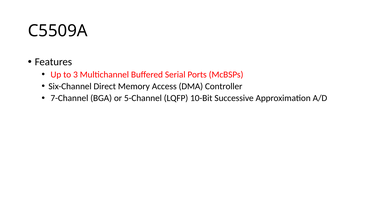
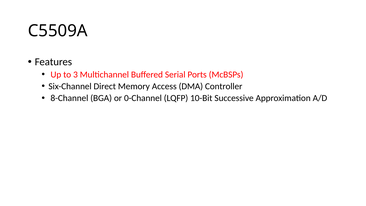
7-Channel: 7-Channel -> 8-Channel (69, 98)
5-Channel: 5-Channel -> 0-Channel (143, 98)
